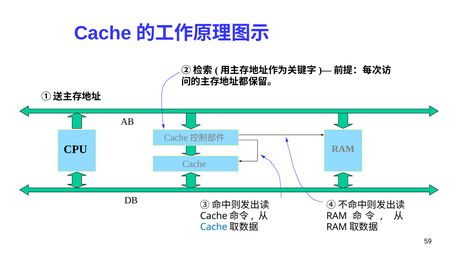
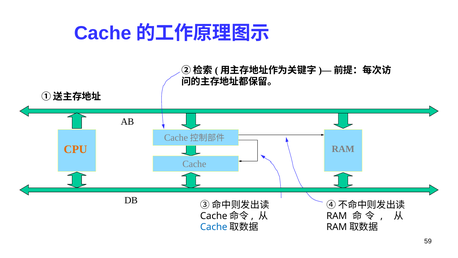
CPU colour: black -> orange (75, 149)
